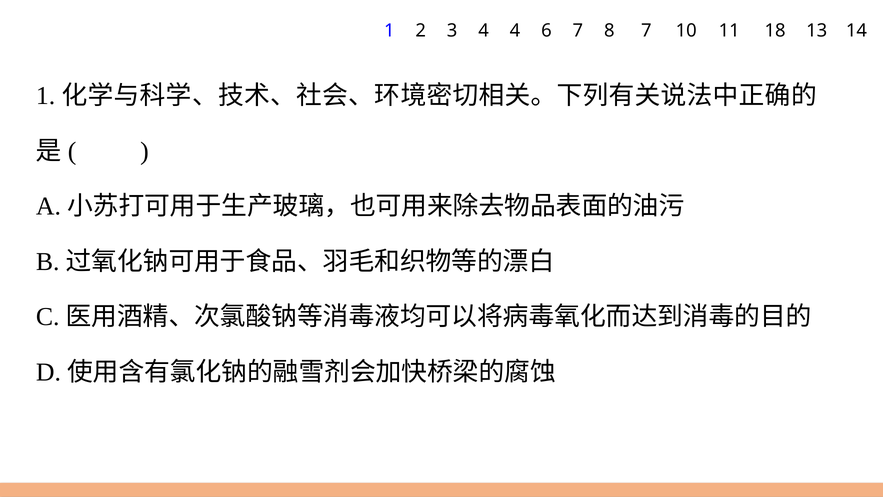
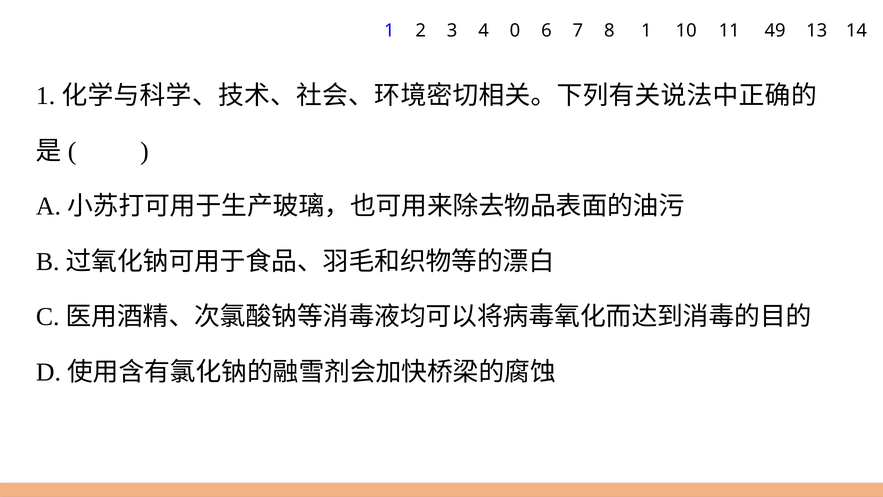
4 4: 4 -> 0 (515, 31)
8 7: 7 -> 1 (646, 31)
18: 18 -> 49 (775, 31)
